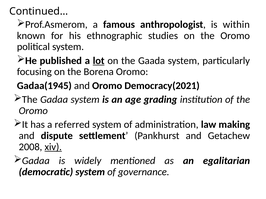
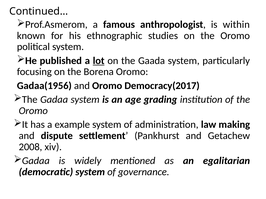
Gadaa(1945: Gadaa(1945 -> Gadaa(1956 (44, 86)
Democracy(2021: Democracy(2021 -> Democracy(2017 (162, 86)
referred: referred -> example (72, 125)
xiv underline: present -> none (53, 147)
